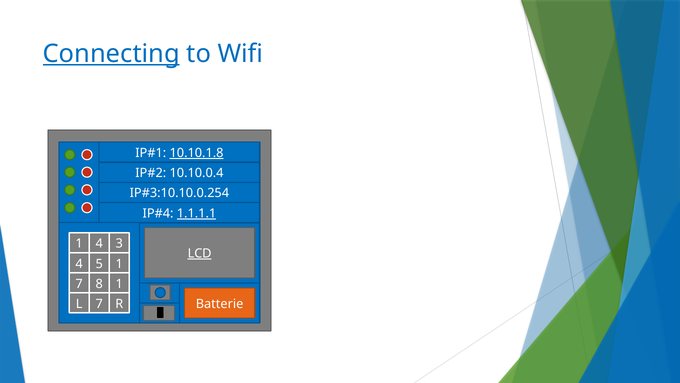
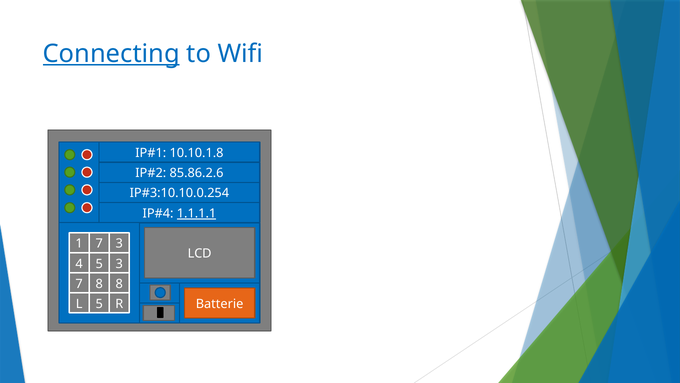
10.10.1.8 underline: present -> none (197, 153)
10.10.0.4: 10.10.0.4 -> 85.86.2.6 (197, 173)
1 4: 4 -> 7 (99, 243)
LCD underline: present -> none (200, 253)
5 1: 1 -> 3 (119, 263)
8 1: 1 -> 8 (119, 283)
L 7: 7 -> 5 (99, 303)
